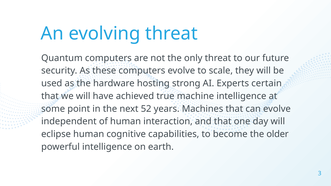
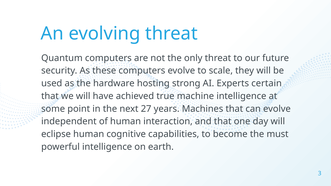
52: 52 -> 27 (146, 109)
older: older -> must (278, 134)
